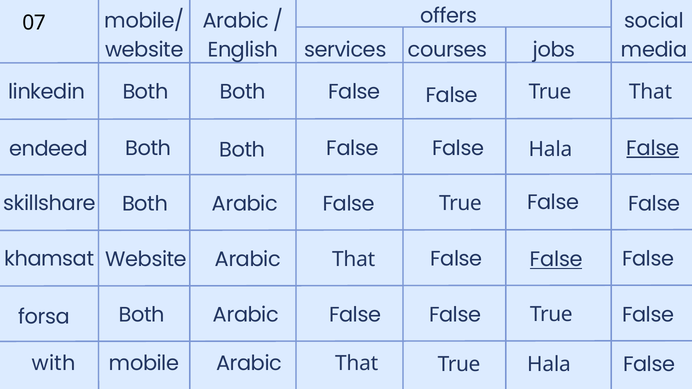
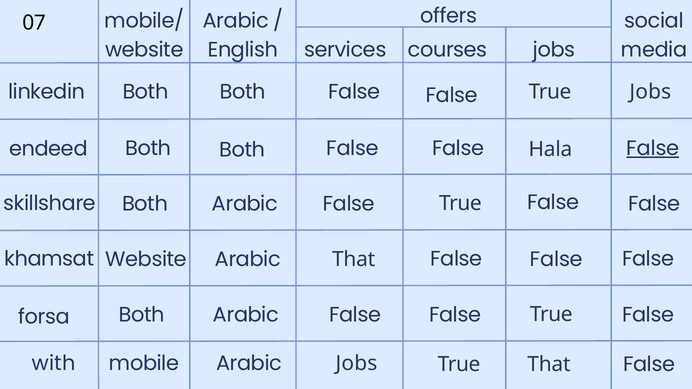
That: That -> Jobs (650, 92)
False underline: present -> none (556, 260)
Arabic That: That -> Jobs (356, 364)
Hala: Hala -> That (549, 365)
